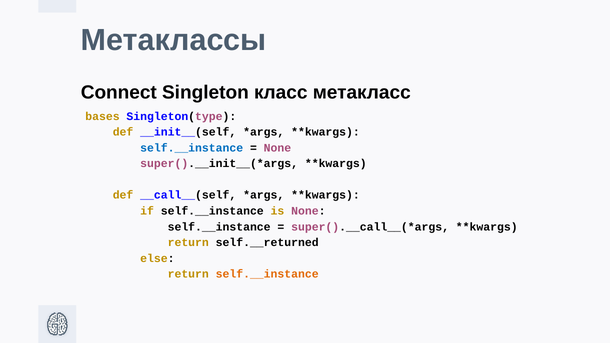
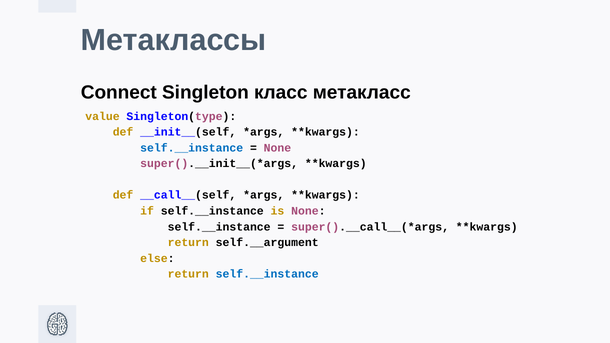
bases: bases -> value (102, 116)
self.__returned: self.__returned -> self.__argument (267, 243)
self.__instance colour: orange -> blue (267, 274)
